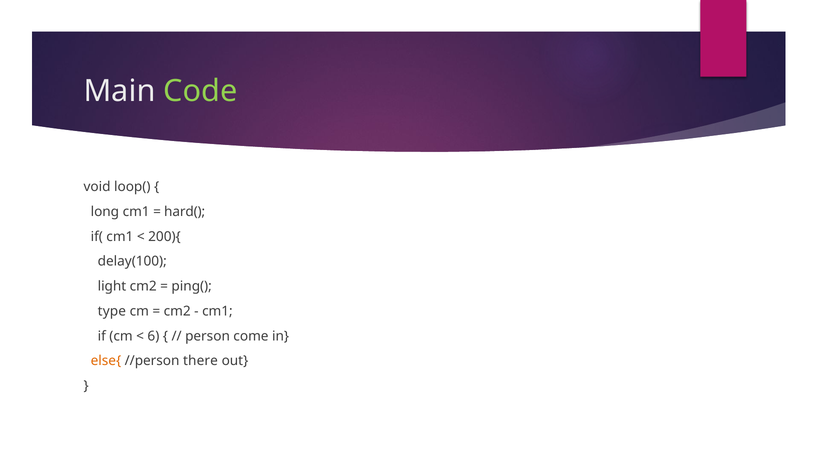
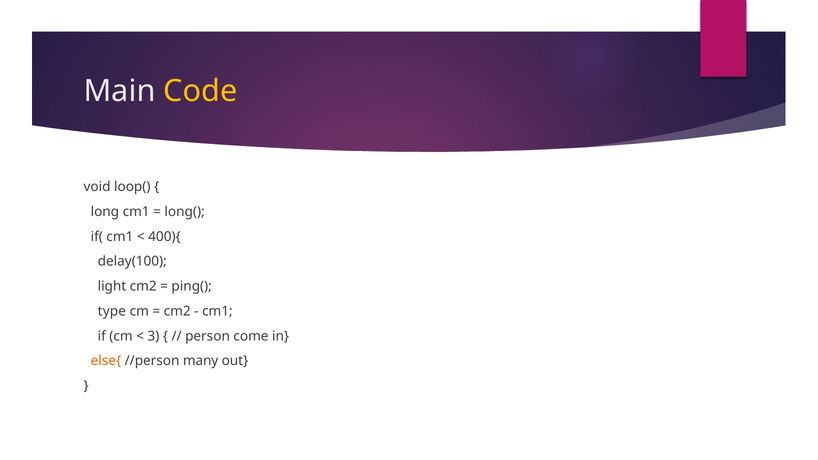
Code colour: light green -> yellow (200, 91)
hard(: hard( -> long( (185, 212)
200){: 200){ -> 400){ (165, 237)
6: 6 -> 3 (153, 336)
there: there -> many (201, 361)
